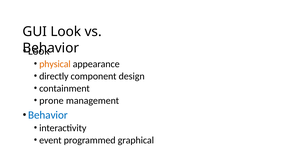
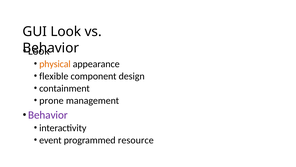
directly: directly -> flexible (54, 76)
Behavior colour: blue -> purple (48, 115)
graphical: graphical -> resource (136, 140)
